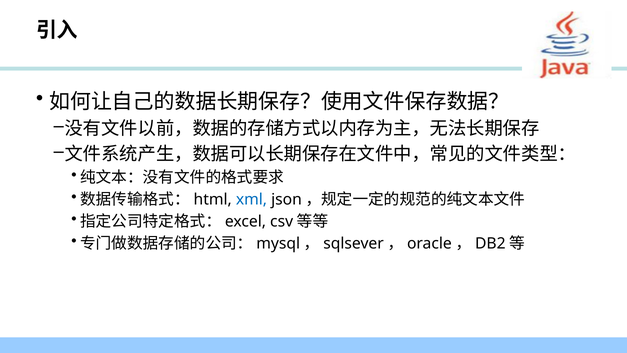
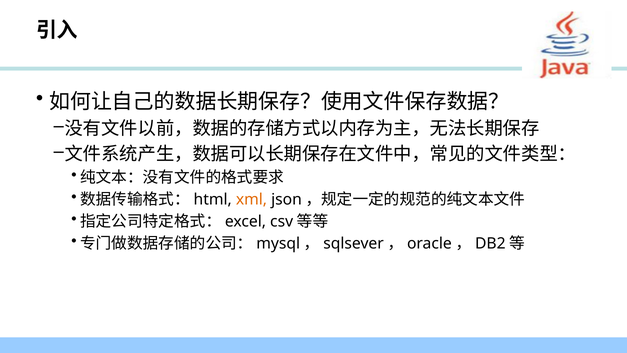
xml colour: blue -> orange (251, 199)
